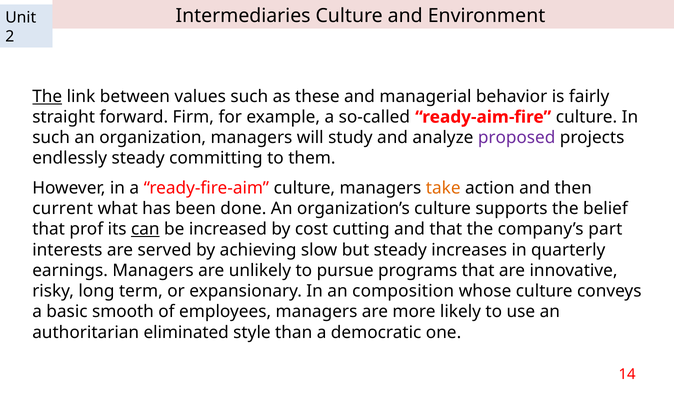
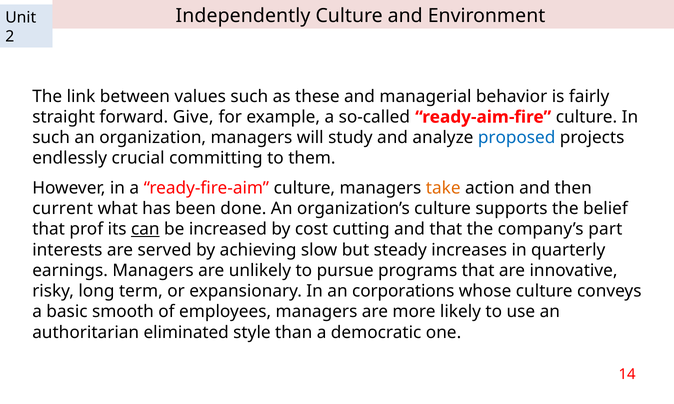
Intermediaries: Intermediaries -> Independently (243, 16)
The underline: present -> none (47, 96)
Firm: Firm -> Give (193, 117)
proposed colour: purple -> blue (517, 138)
endlessly steady: steady -> crucial (138, 158)
composition: composition -> corporations (403, 291)
